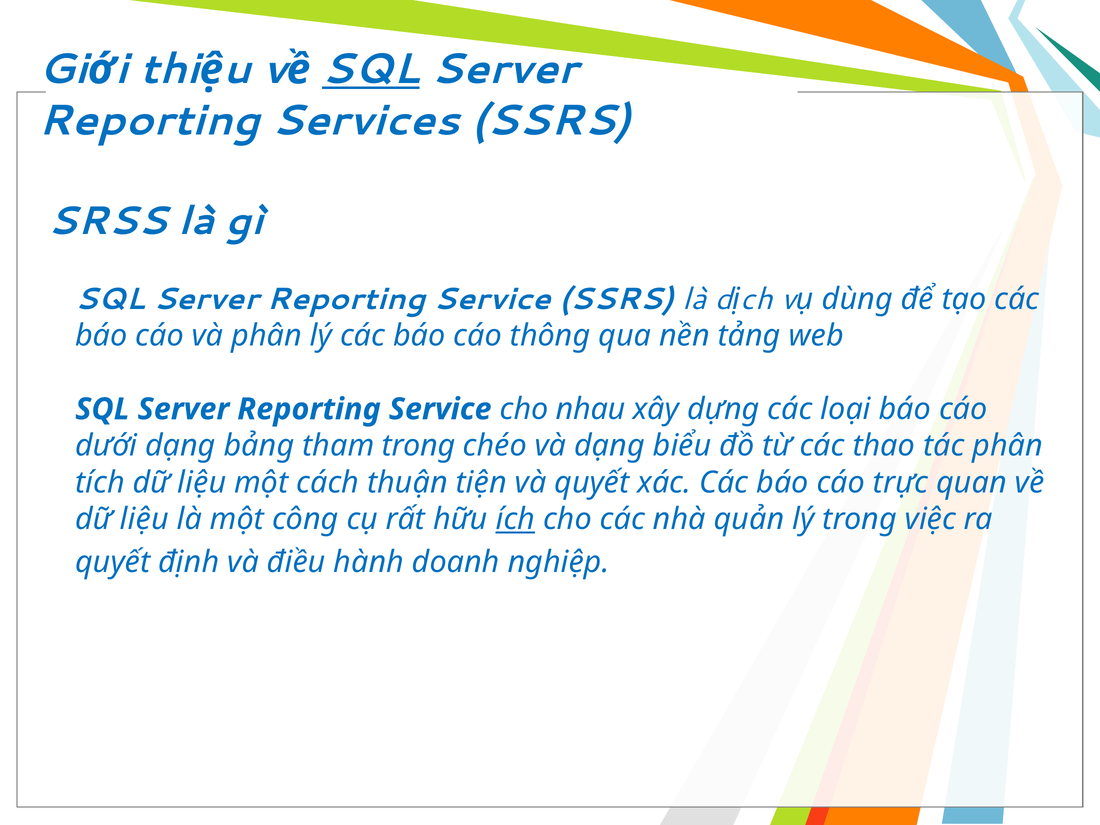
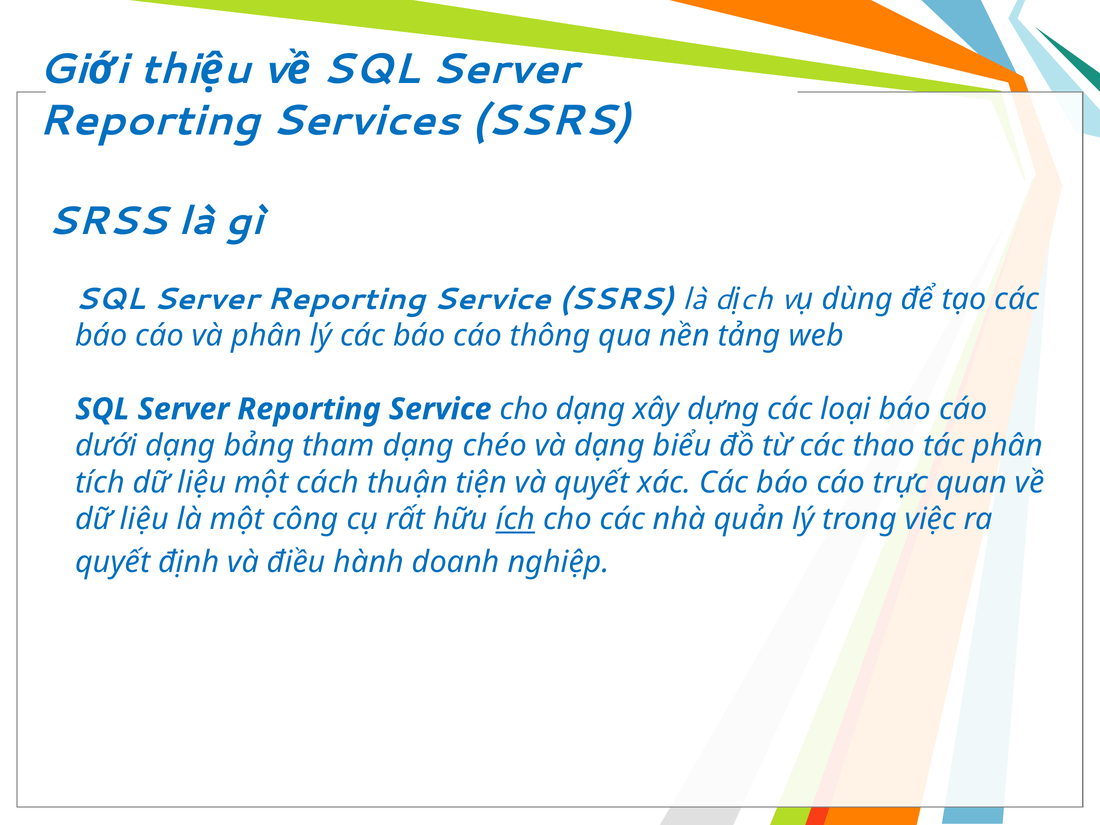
SQL underline: present -> none (371, 69)
cho nhau: nhau -> dạng (591, 409)
tham trong: trong -> dạng (418, 446)
